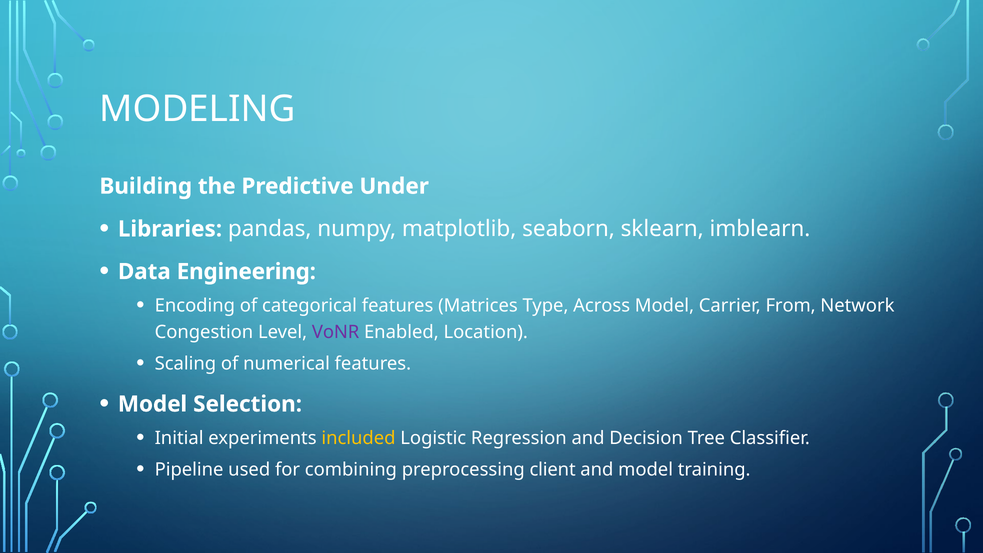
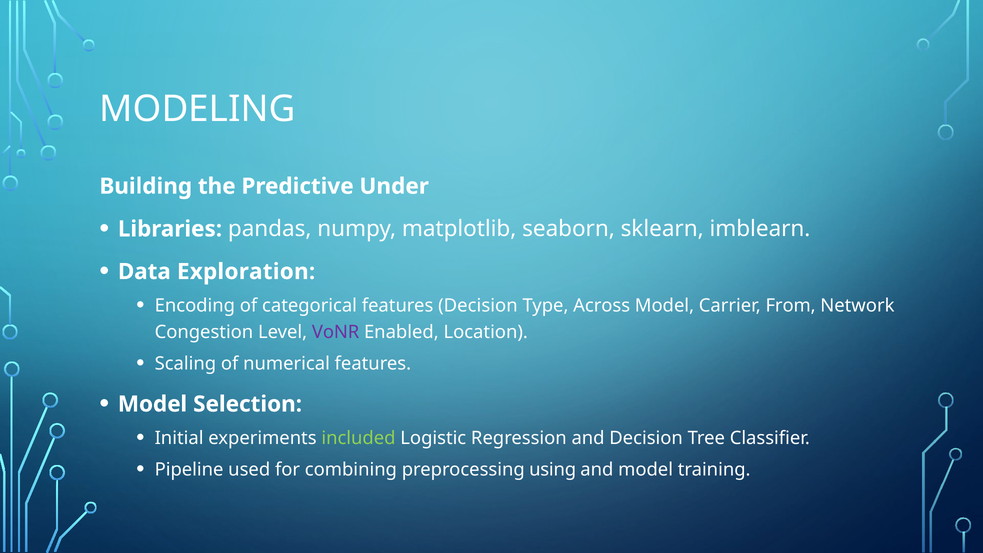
Engineering: Engineering -> Exploration (246, 272)
features Matrices: Matrices -> Decision (478, 305)
included colour: yellow -> light green (358, 438)
client: client -> using (553, 470)
